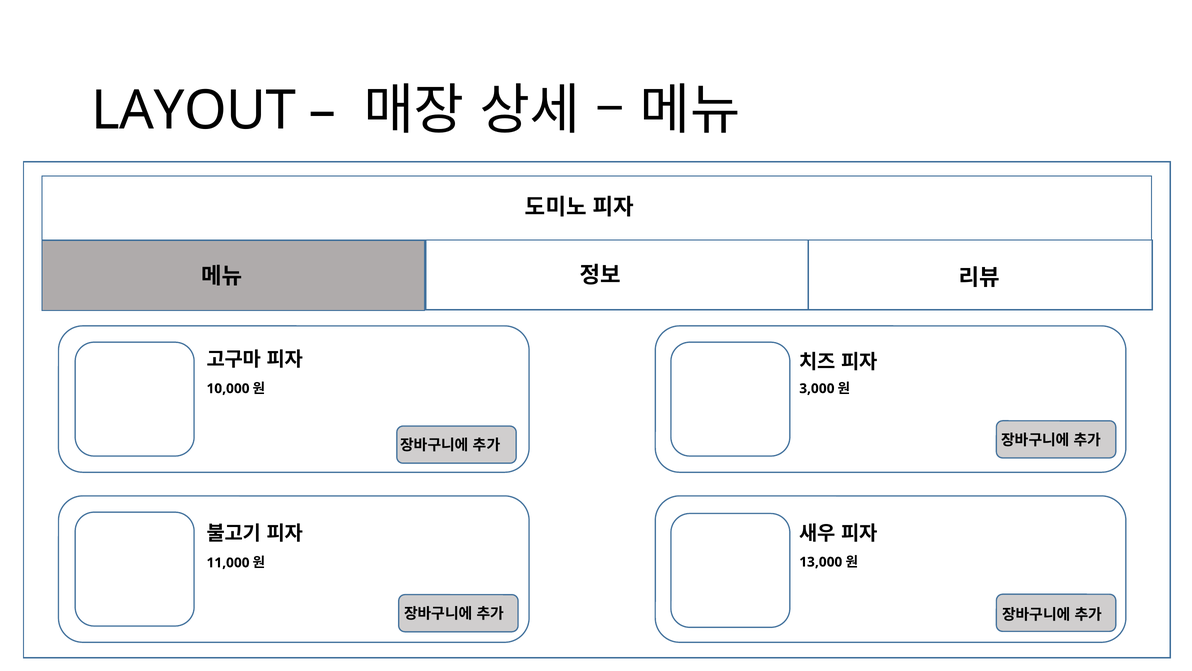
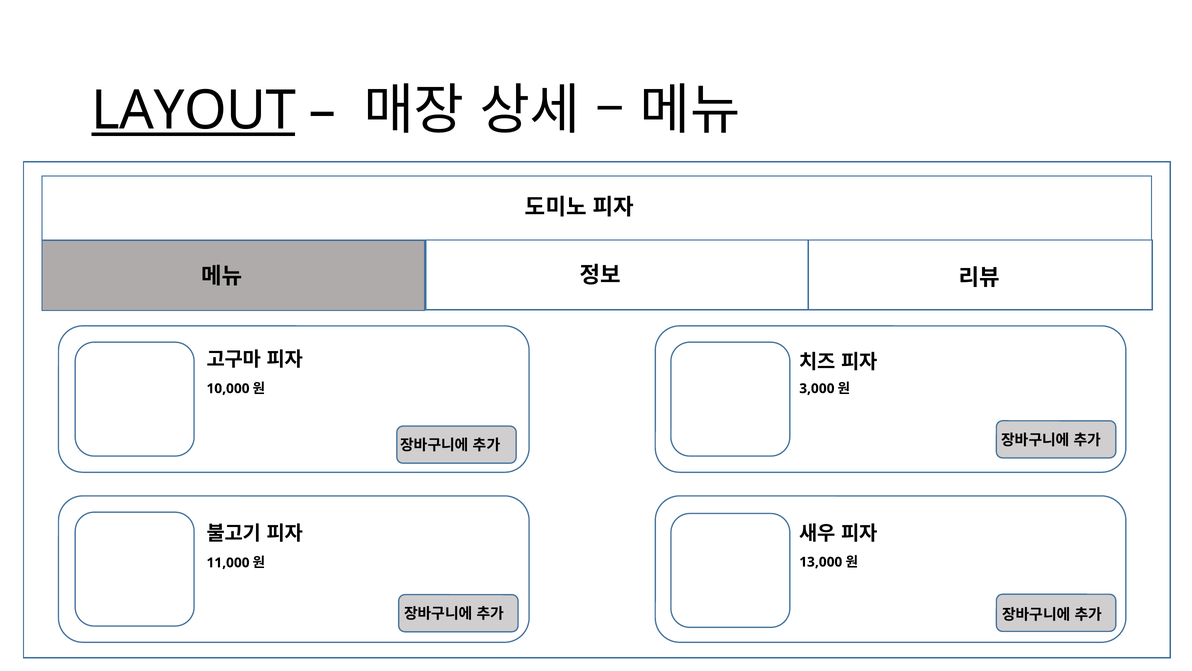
LAYOUT underline: none -> present (194, 111)
